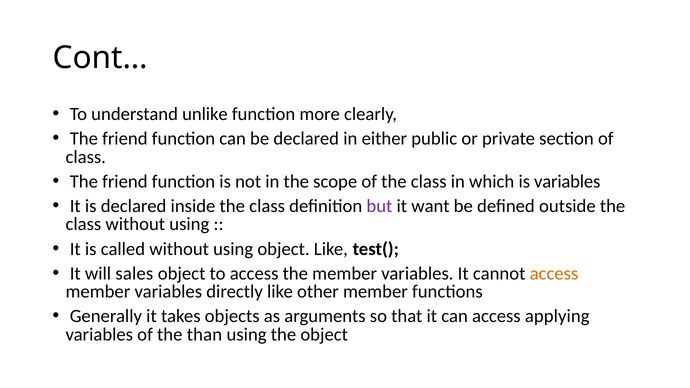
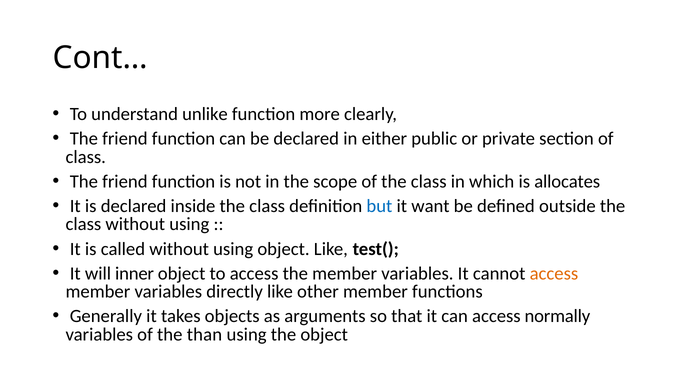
is variables: variables -> allocates (567, 182)
but colour: purple -> blue (379, 206)
sales: sales -> inner (135, 274)
applying: applying -> normally (557, 316)
